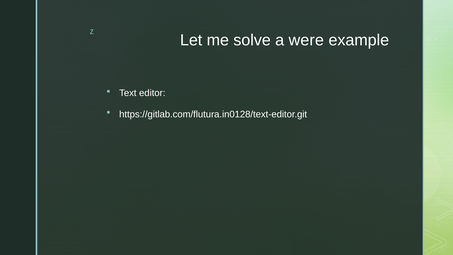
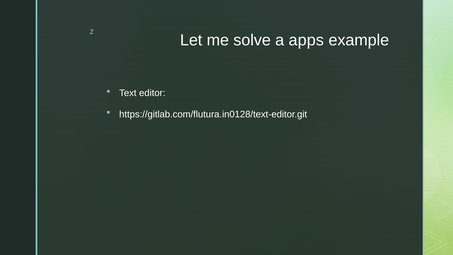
were: were -> apps (306, 40)
